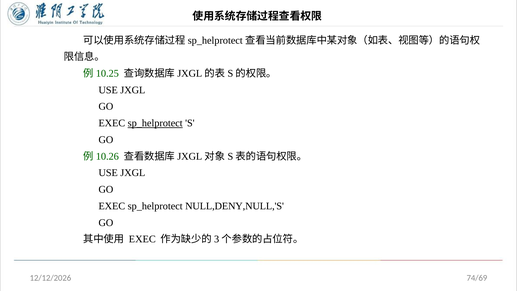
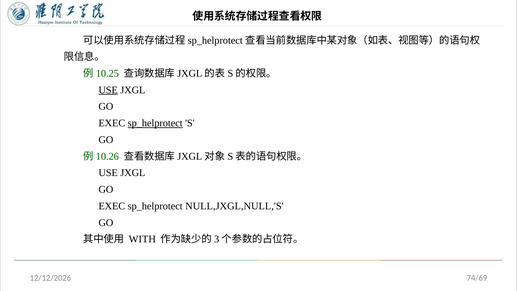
USE underline: none -> present (108, 90)
NULL,DENY,NULL,'S: NULL,DENY,NULL,'S -> NULL,JXGL,NULL,'S (234, 206)
EXEC: EXEC -> WITH (142, 239)
